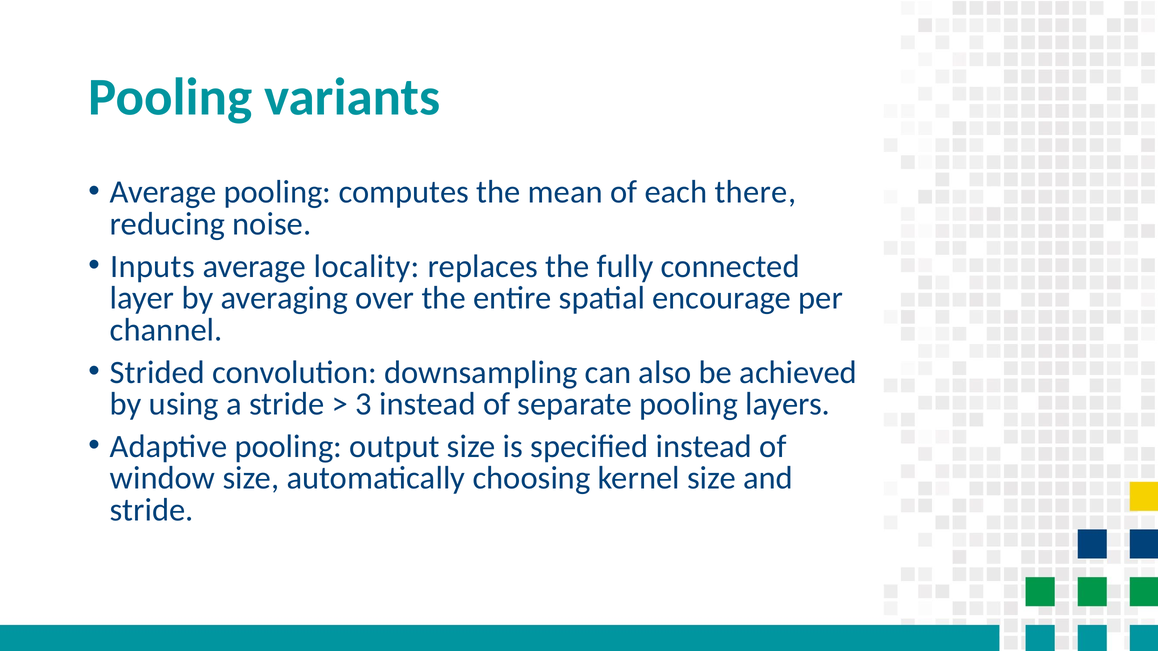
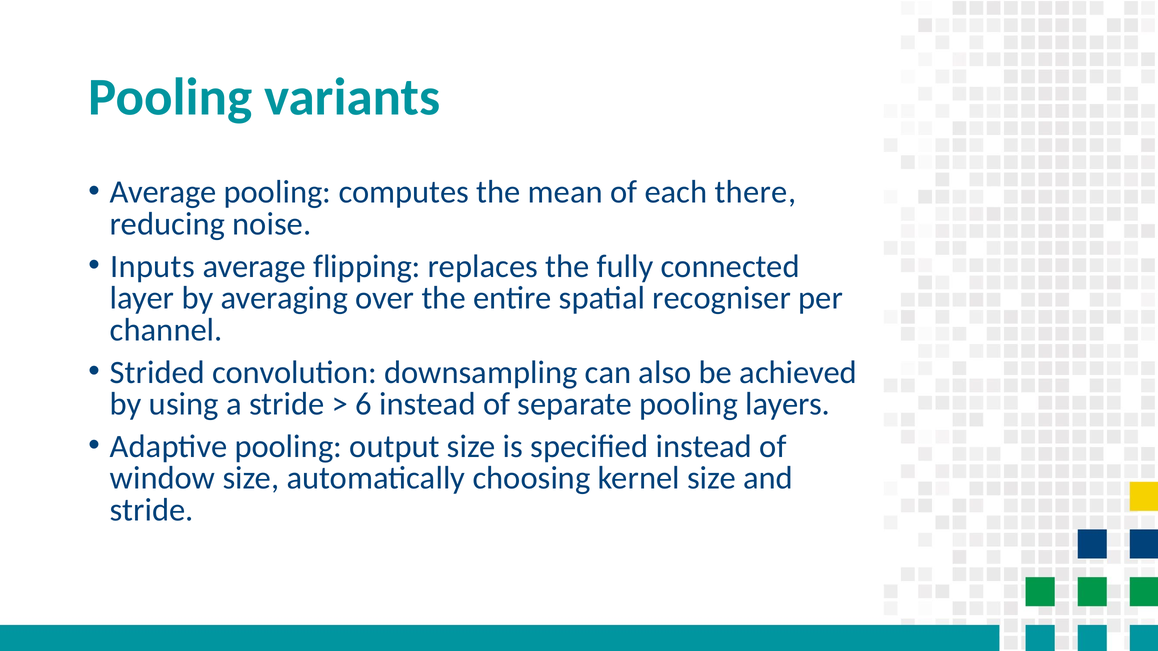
locality: locality -> flipping (367, 267)
encourage: encourage -> recogniser (722, 298)
3: 3 -> 6 (364, 404)
